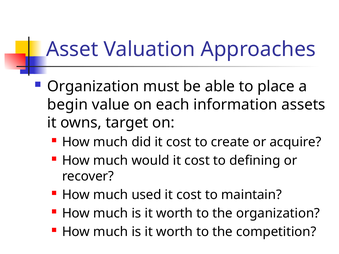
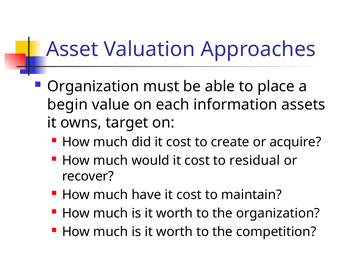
defining: defining -> residual (255, 161)
used: used -> have (146, 195)
